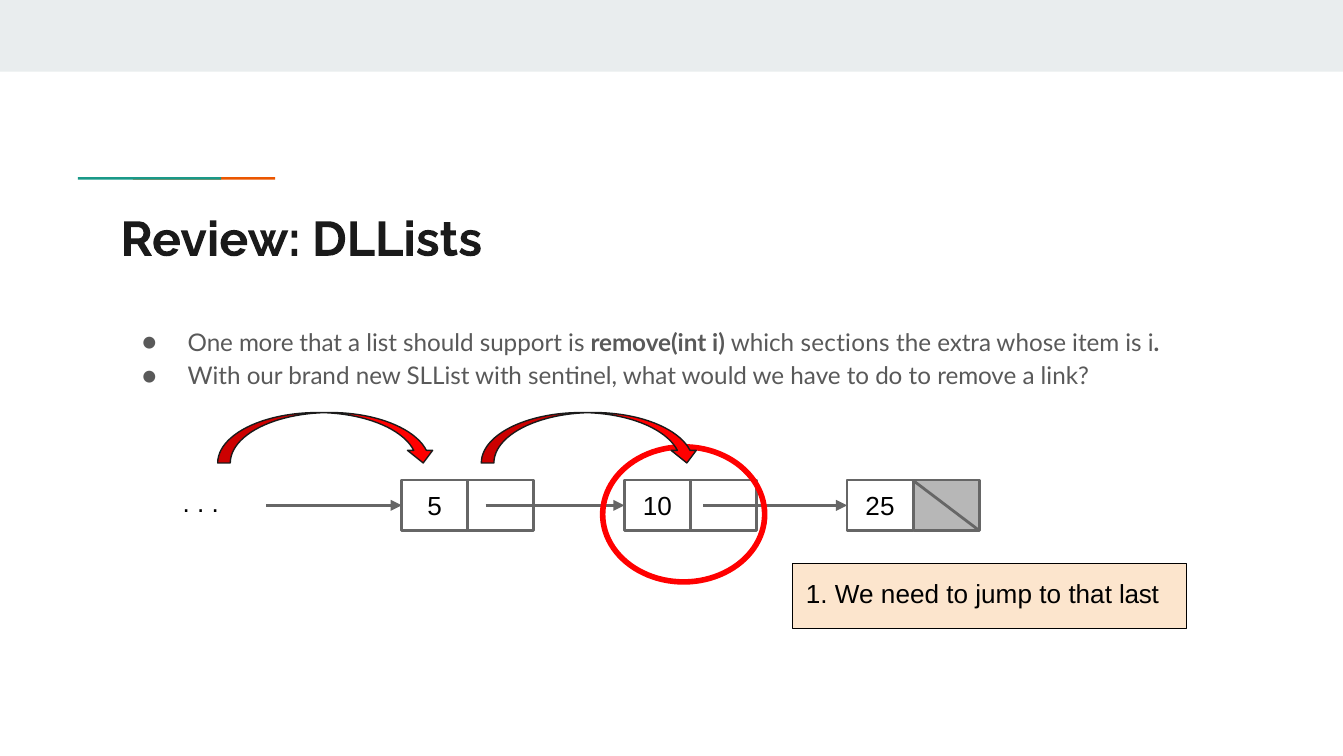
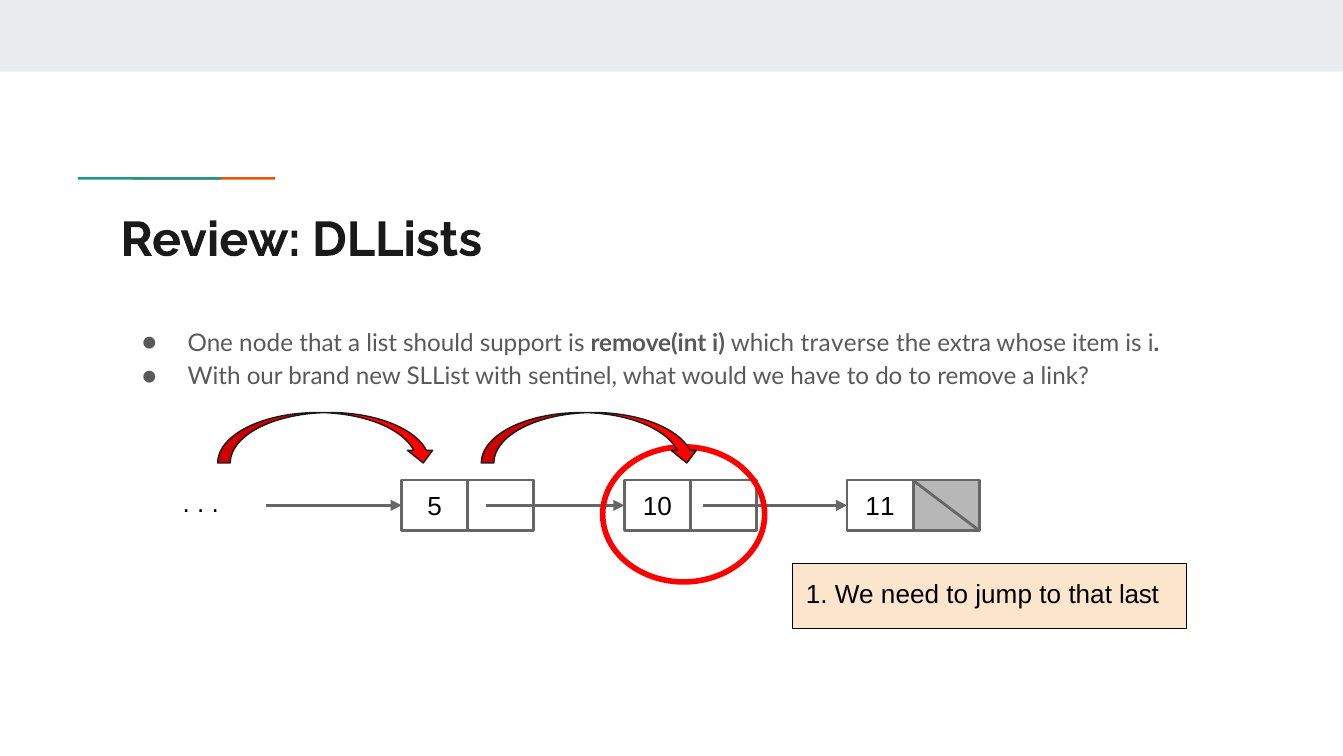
more: more -> node (266, 343)
sections: sections -> traverse (845, 343)
25: 25 -> 11 (880, 507)
